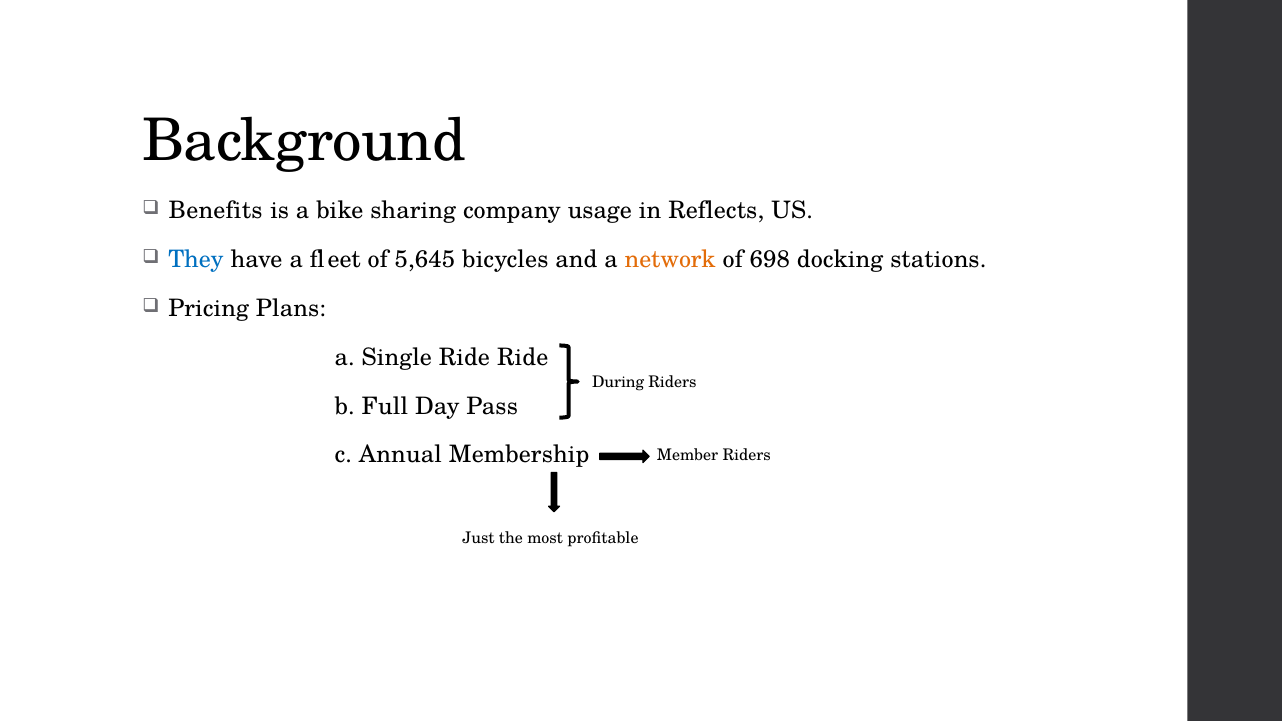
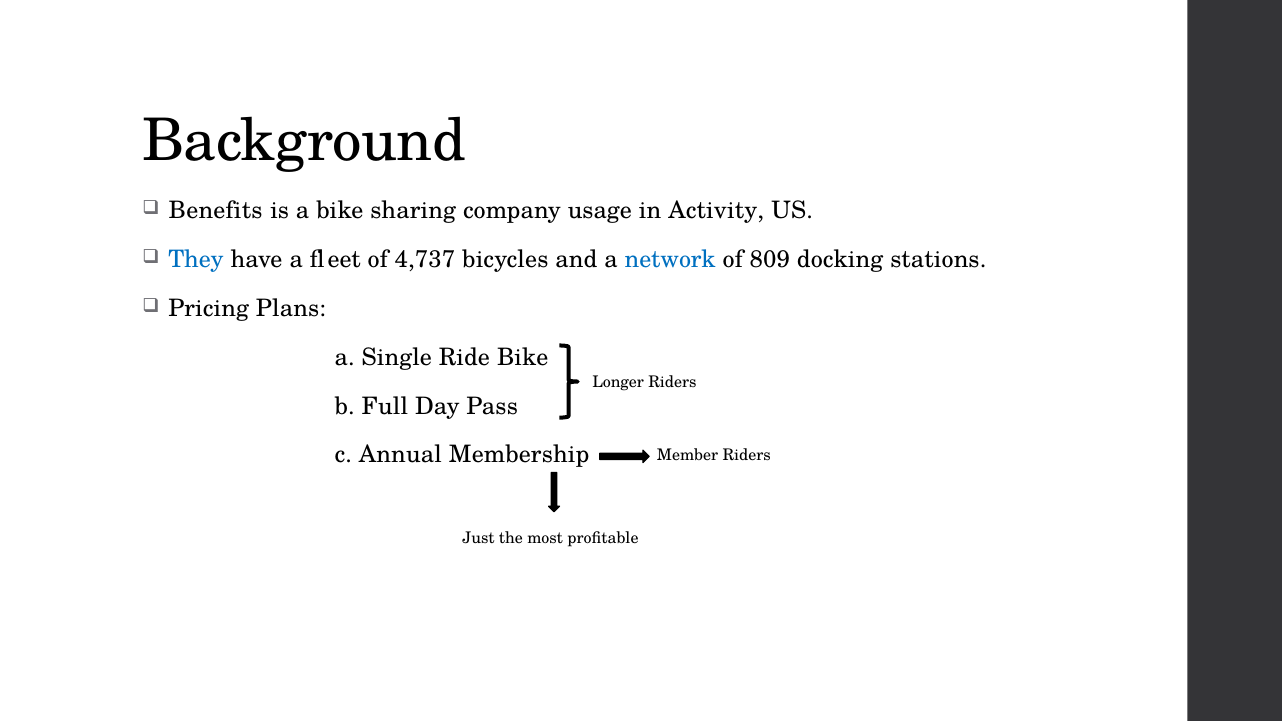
Reflects: Reflects -> Activity (716, 211)
5,645: 5,645 -> 4,737 (425, 260)
network colour: orange -> blue (670, 260)
698: 698 -> 809 (770, 260)
Ride Ride: Ride -> Bike (523, 357)
During: During -> Longer (618, 382)
